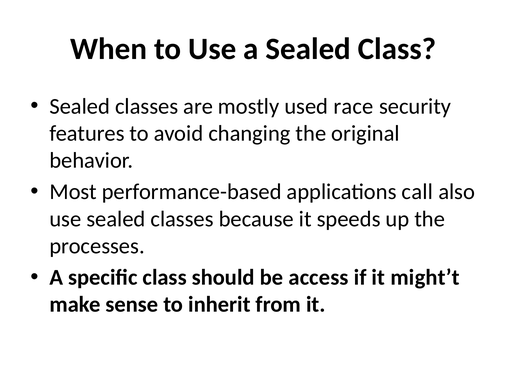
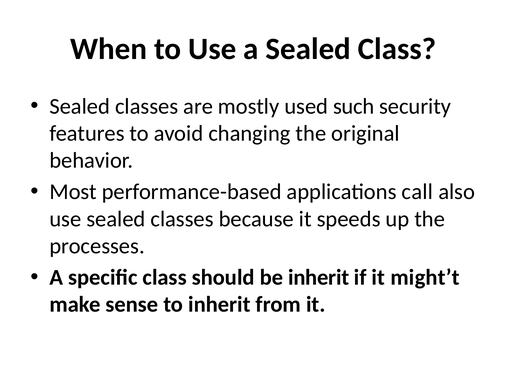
race: race -> such (354, 106)
be access: access -> inherit (319, 278)
